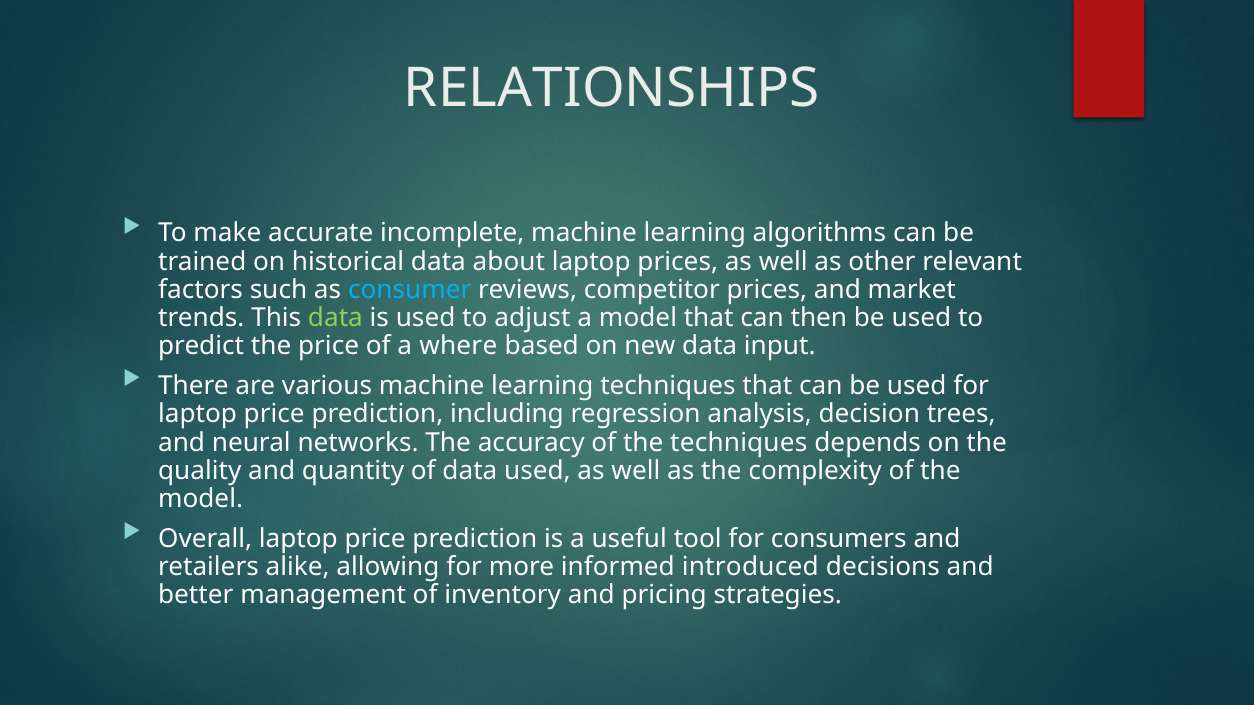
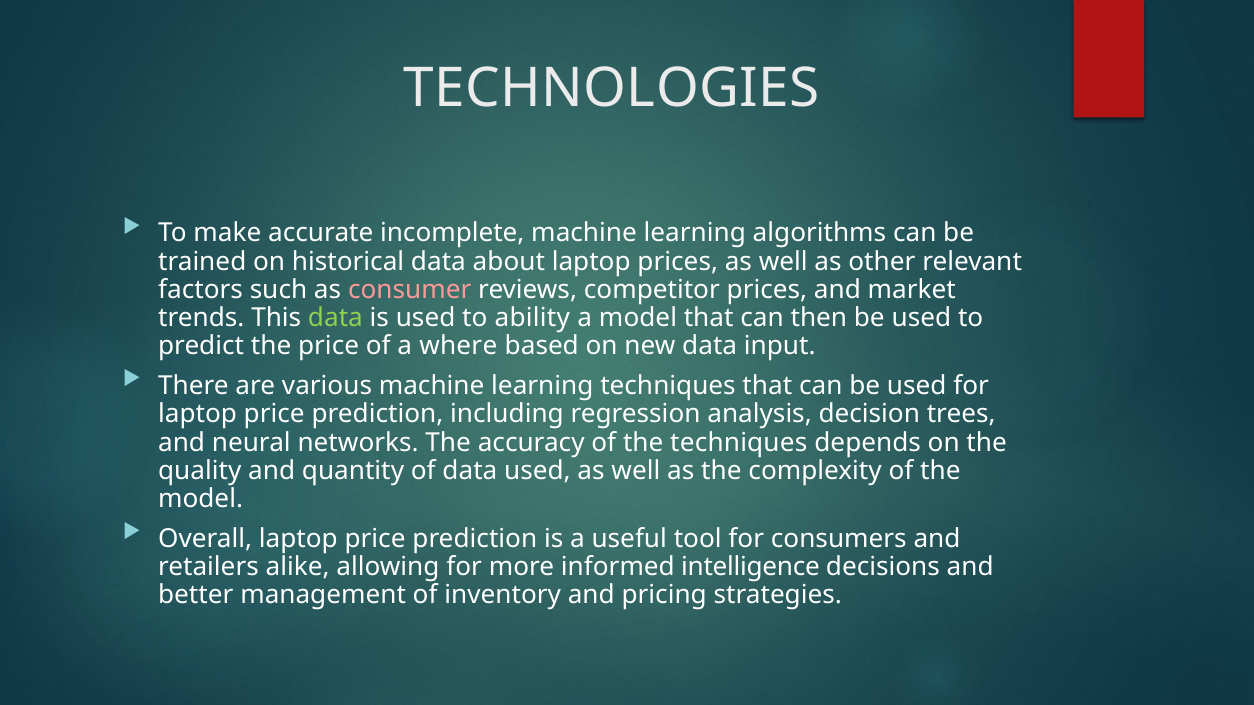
RELATIONSHIPS: RELATIONSHIPS -> TECHNOLOGIES (612, 88)
consumer colour: light blue -> pink (410, 290)
adjust: adjust -> ability (532, 318)
introduced: introduced -> intelligence (750, 567)
